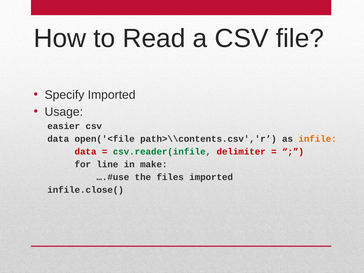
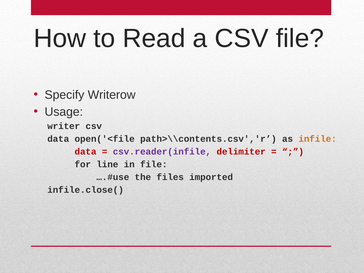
Specify Imported: Imported -> Writerow (112, 95)
easier: easier -> writer (64, 126)
csv.reader(infile colour: green -> purple (162, 152)
in make: make -> file (154, 164)
